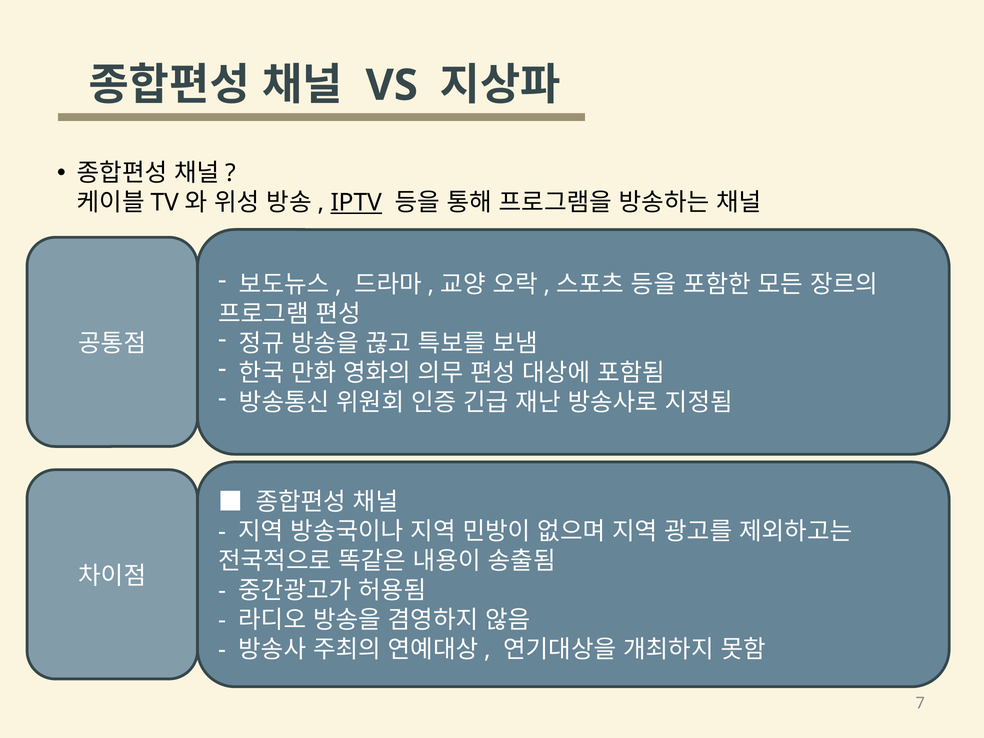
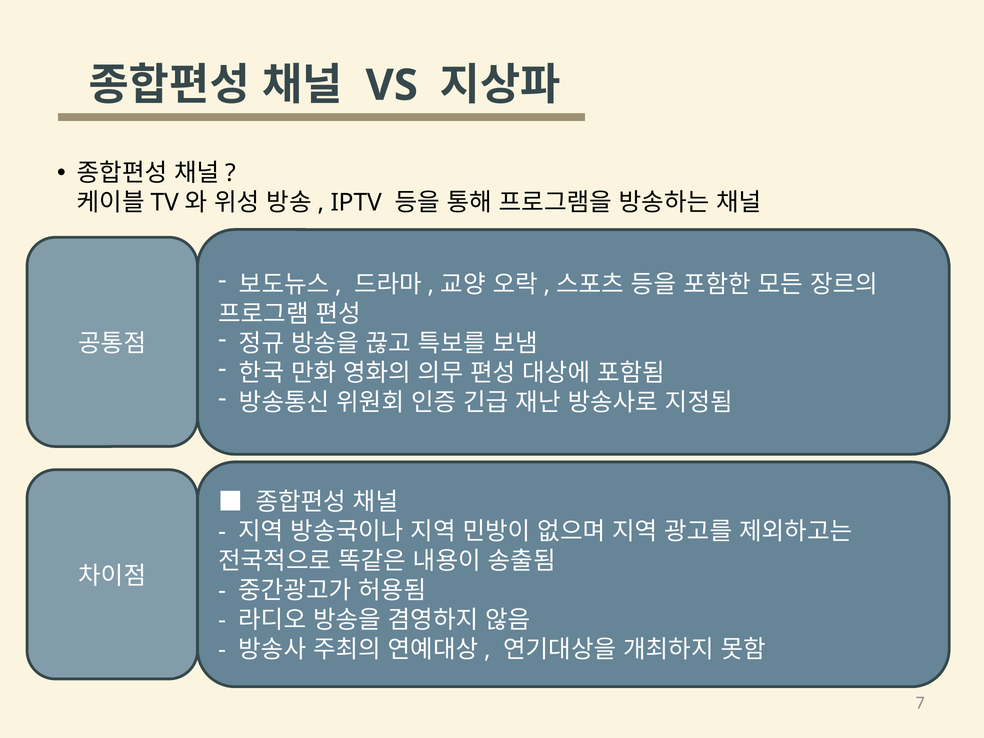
IPTV underline: present -> none (356, 203)
